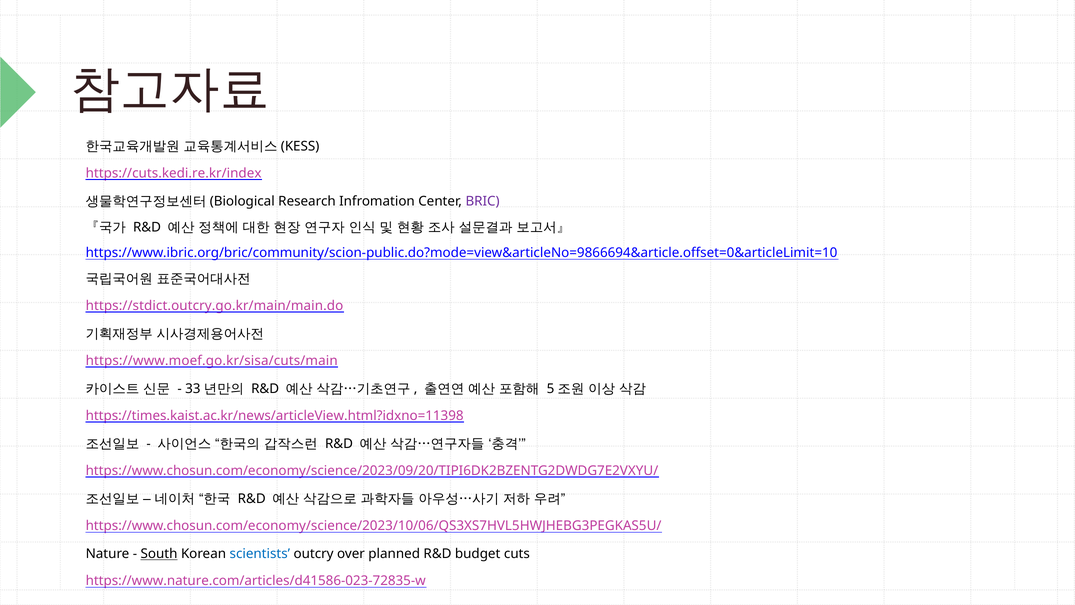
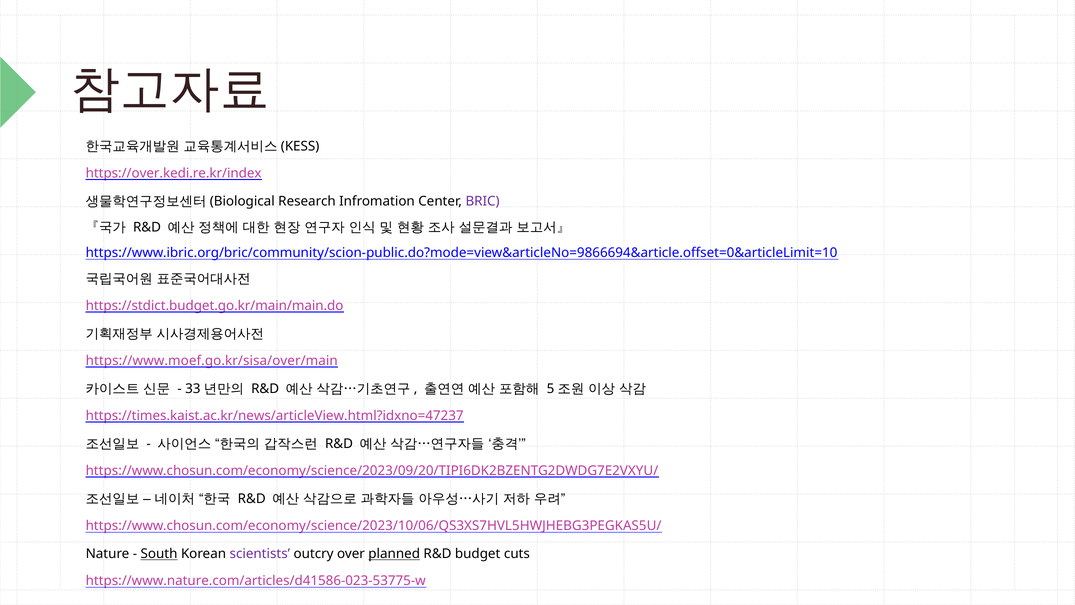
https://cuts.kedi.re.kr/index: https://cuts.kedi.re.kr/index -> https://over.kedi.re.kr/index (174, 173)
https://stdict.outcry.go.kr/main/main.do: https://stdict.outcry.go.kr/main/main.do -> https://stdict.budget.go.kr/main/main.do (215, 306)
https://www.moef.go.kr/sisa/cuts/main: https://www.moef.go.kr/sisa/cuts/main -> https://www.moef.go.kr/sisa/over/main (212, 361)
https://times.kaist.ac.kr/news/articleView.html?idxno=11398: https://times.kaist.ac.kr/news/articleView.html?idxno=11398 -> https://times.kaist.ac.kr/news/articleView.html?idxno=47237 (275, 416)
scientists colour: blue -> purple (260, 554)
planned underline: none -> present (394, 554)
https://www.nature.com/articles/d41586-023-72835-w: https://www.nature.com/articles/d41586-023-72835-w -> https://www.nature.com/articles/d41586-023-53775-w (256, 581)
